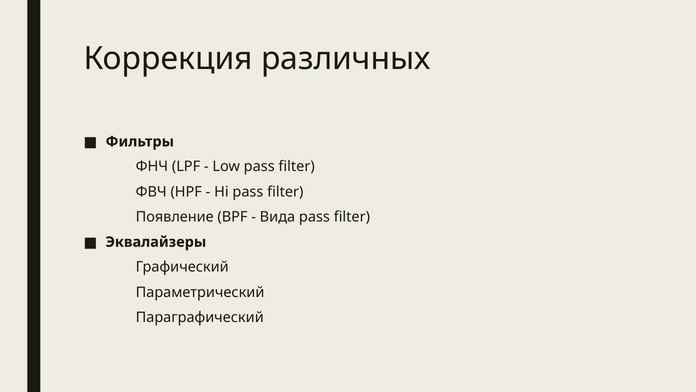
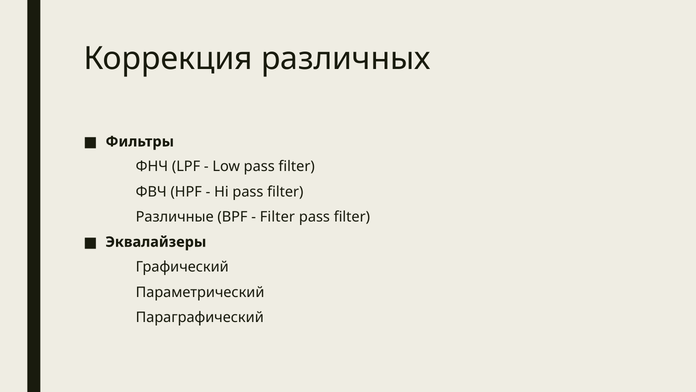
Появление: Появление -> Различные (175, 217)
Вида: Вида -> Filter (277, 217)
